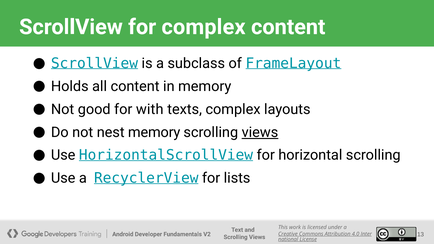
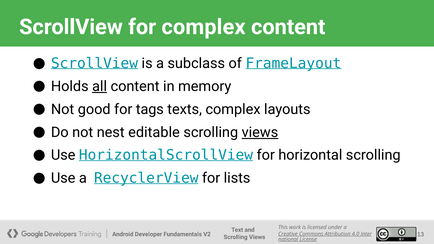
all underline: none -> present (100, 86)
with: with -> tags (150, 109)
nest memory: memory -> editable (154, 132)
